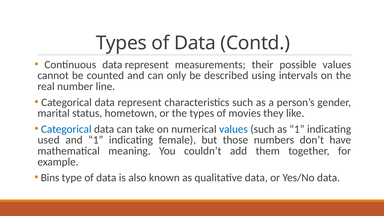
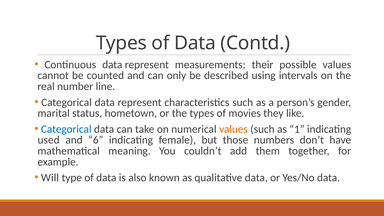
values colour: blue -> orange (233, 129)
and 1: 1 -> 6 (96, 140)
Bins: Bins -> Will (50, 178)
